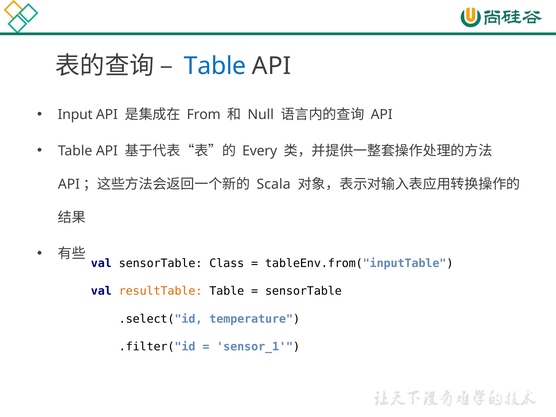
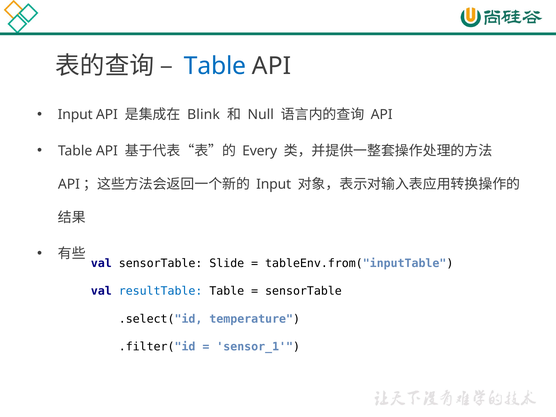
From: From -> Blink (204, 115)
Scala: Scala -> Input (274, 184)
Class: Class -> Slide (227, 263)
resultTable colour: orange -> blue (161, 291)
